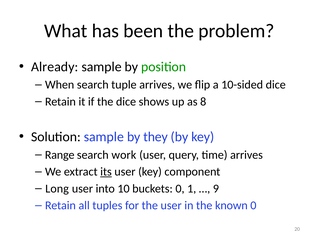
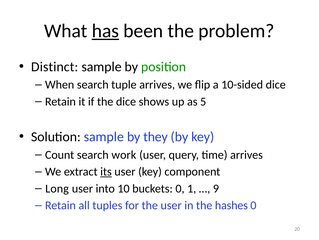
has underline: none -> present (105, 31)
Already: Already -> Distinct (55, 67)
8: 8 -> 5 (203, 101)
Range: Range -> Count (60, 154)
known: known -> hashes (231, 205)
